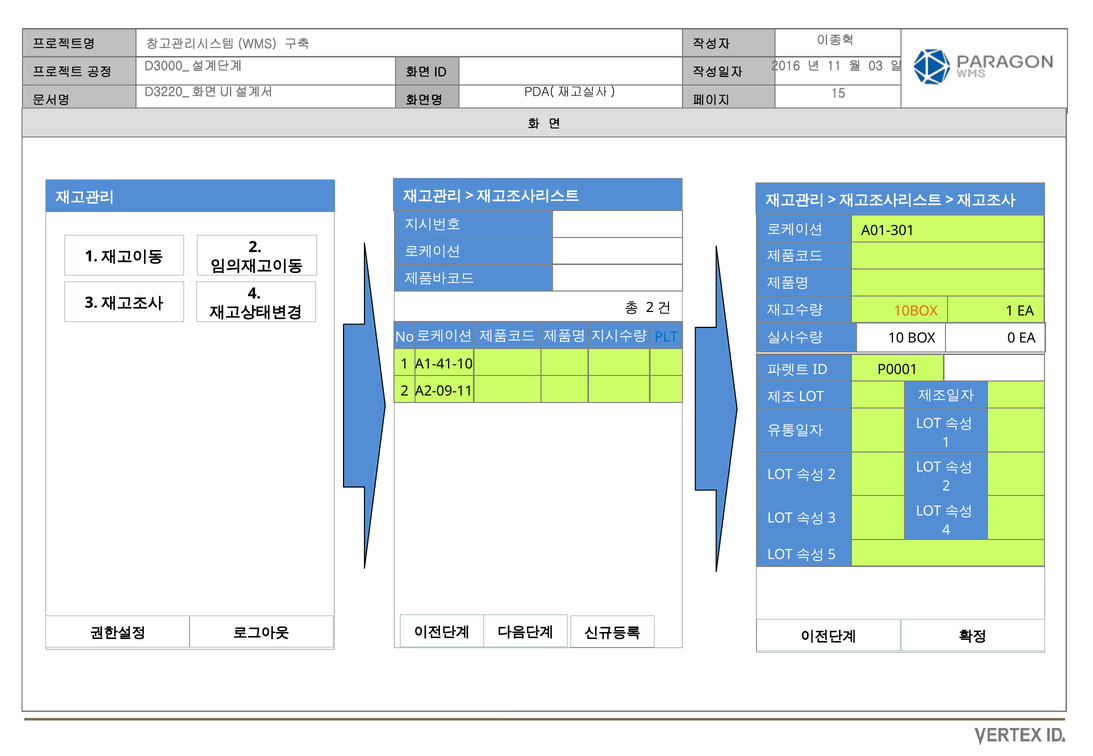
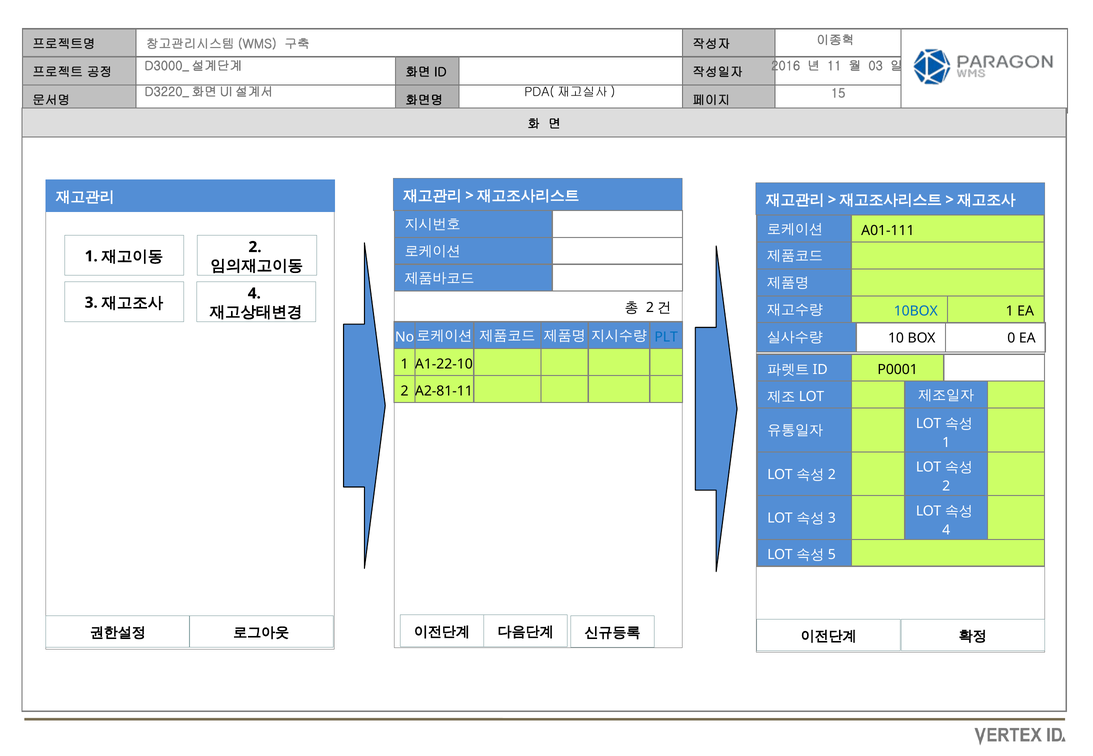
A01-301: A01-301 -> A01-111 (888, 231)
10BOX colour: orange -> blue (916, 312)
A1-41-10: A1-41-10 -> A1-22-10 (444, 364)
A2-09-11: A2-09-11 -> A2-81-11 (444, 391)
